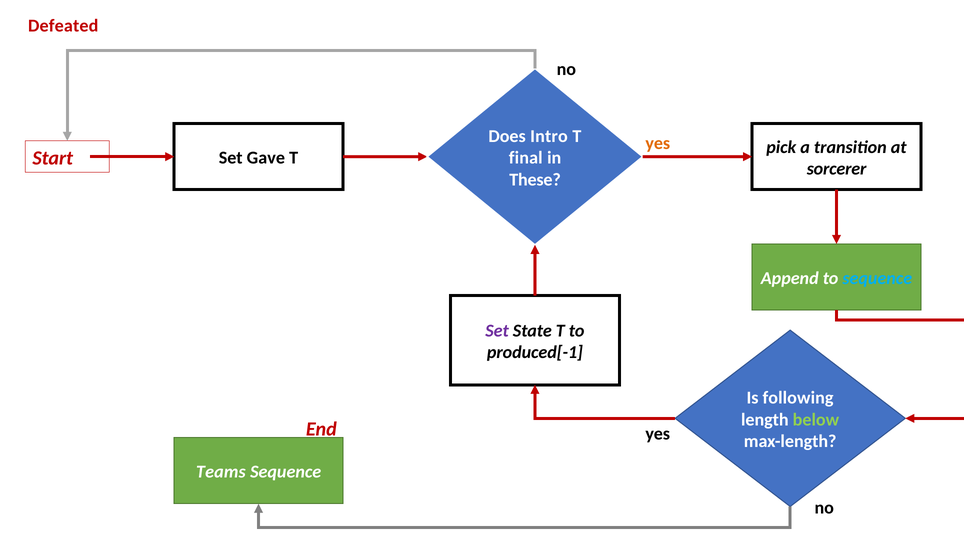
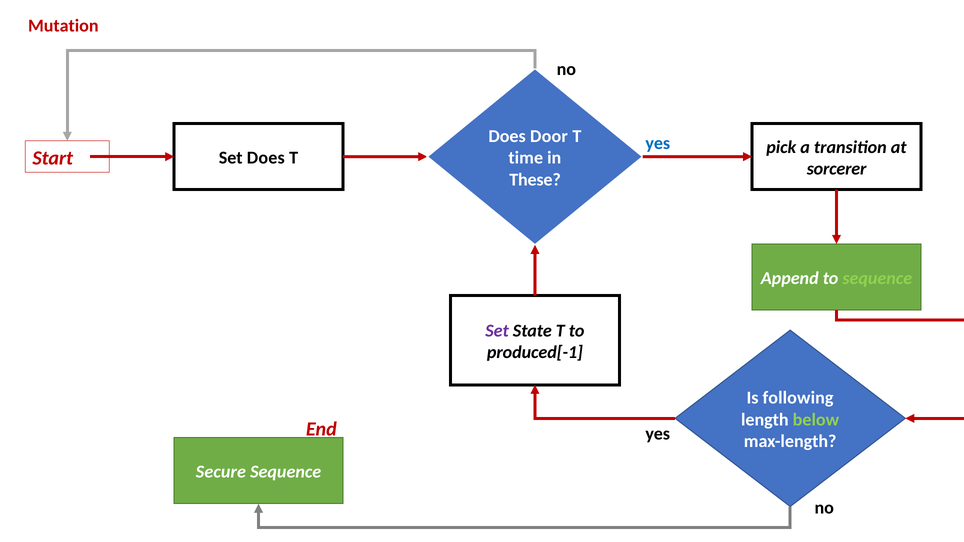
Defeated: Defeated -> Mutation (63, 26)
Intro: Intro -> Door (549, 136)
yes colour: orange -> blue (658, 143)
Set Gave: Gave -> Does (266, 158)
final: final -> time (526, 158)
sequence colour: light blue -> light green (877, 278)
Teams: Teams -> Secure (221, 472)
